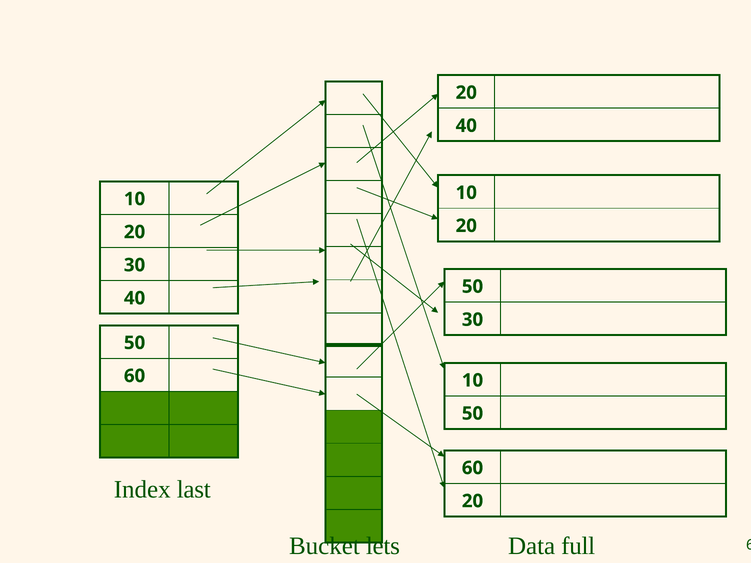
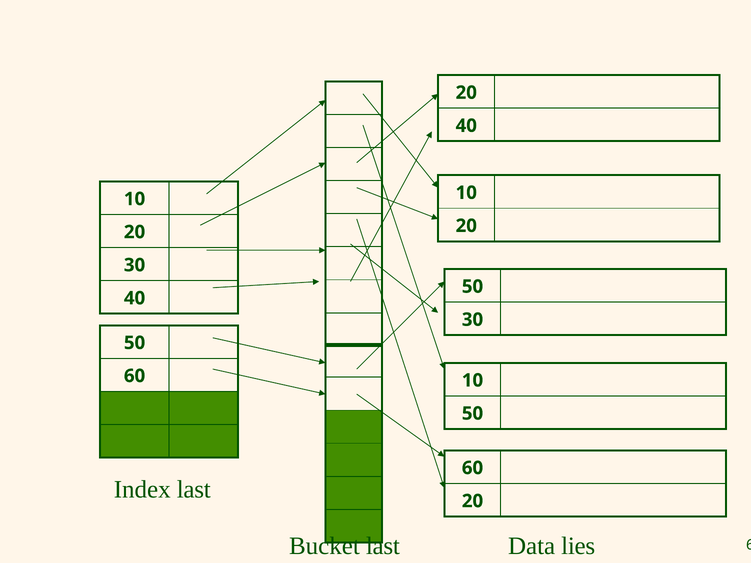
Bucket lets: lets -> last (383, 546)
full: full -> lies (578, 546)
